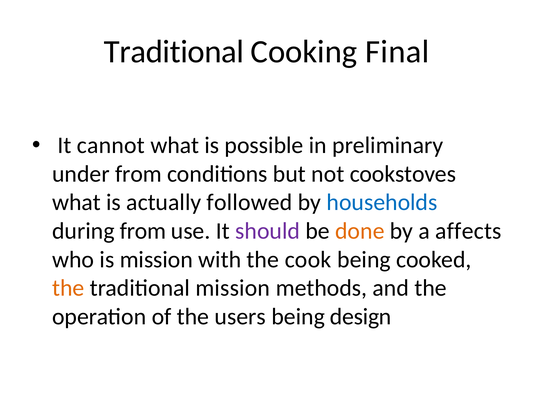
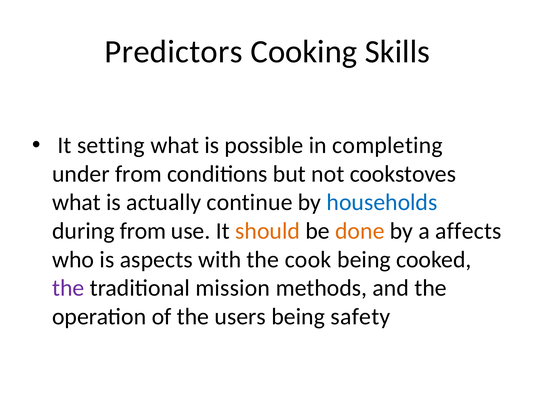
Traditional: Traditional -> Predictors (174, 52)
Final: Final -> Skills (397, 52)
cannot: cannot -> setting (111, 146)
preliminary: preliminary -> completing (388, 146)
followed: followed -> continue (250, 203)
should colour: purple -> orange (268, 231)
is mission: mission -> aspects (156, 260)
the colour: orange -> purple (68, 288)
design: design -> safety (360, 317)
